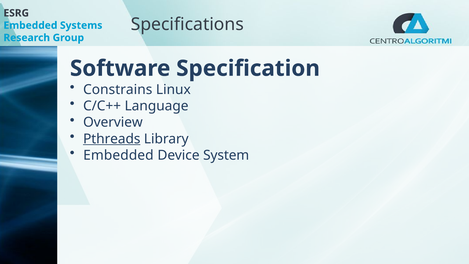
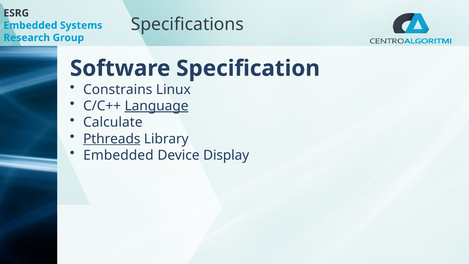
Language underline: none -> present (157, 106)
Overview: Overview -> Calculate (113, 122)
System: System -> Display (226, 155)
